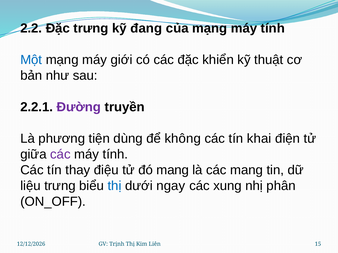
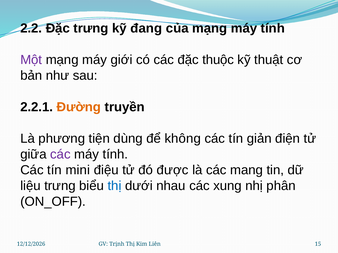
Một colour: blue -> purple (31, 60)
khiển: khiển -> thuộc (218, 60)
Đường colour: purple -> orange (79, 107)
khai: khai -> giản (259, 139)
thay: thay -> mini (78, 170)
đó mang: mang -> được (173, 170)
ngay: ngay -> nhau (171, 186)
